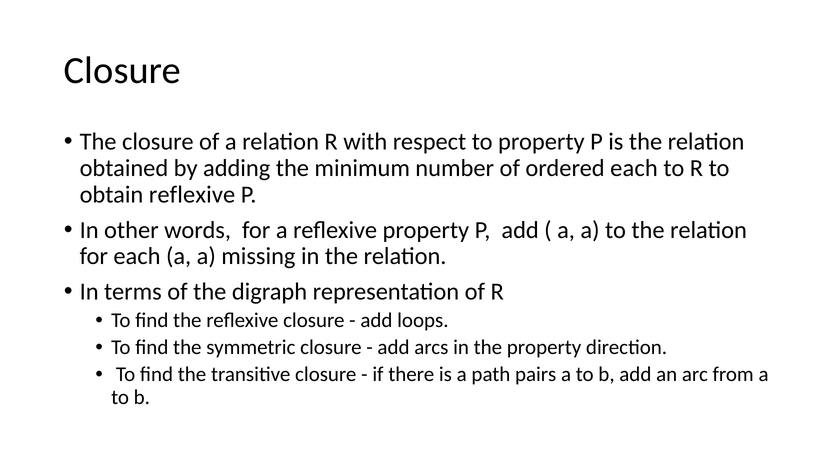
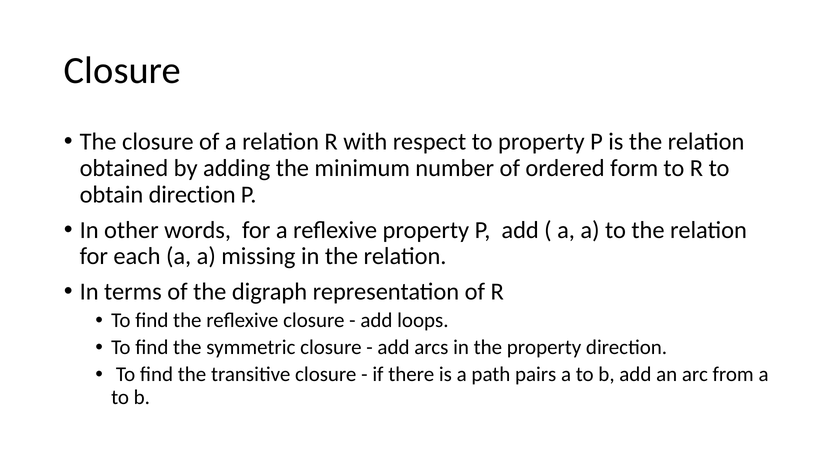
ordered each: each -> form (634, 168)
obtain reflexive: reflexive -> direction (192, 195)
